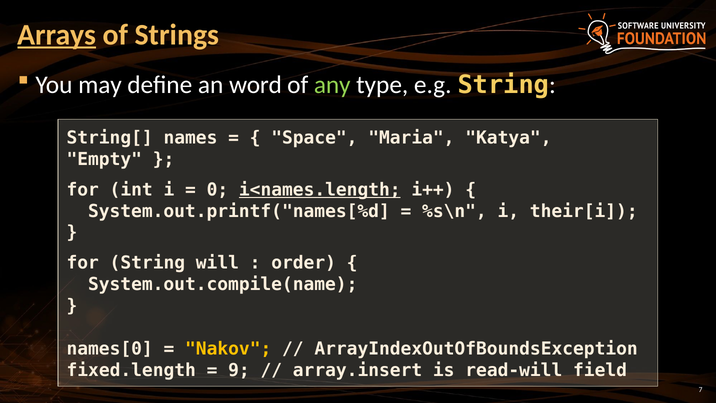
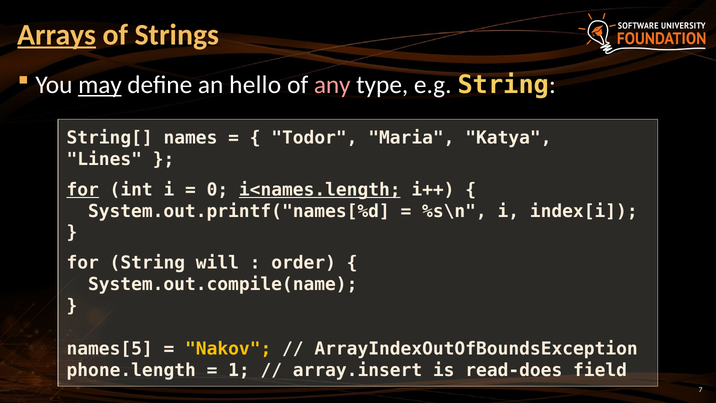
may underline: none -> present (100, 85)
word: word -> hello (255, 85)
any colour: light green -> pink (332, 85)
Space: Space -> Todor (314, 138)
Empty: Empty -> Lines (104, 159)
for underline: none -> present (83, 190)
their[i: their[i -> index[i (584, 211)
names[0: names[0 -> names[5 (110, 349)
fixed.length: fixed.length -> phone.length (131, 370)
9: 9 -> 1 (239, 370)
read-will: read-will -> read-does (514, 370)
